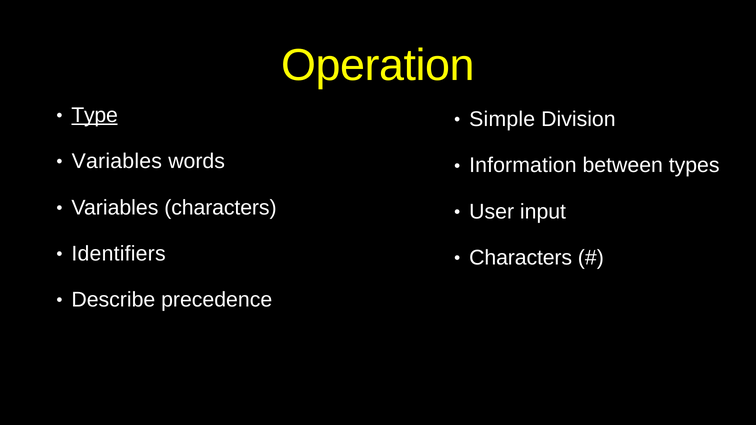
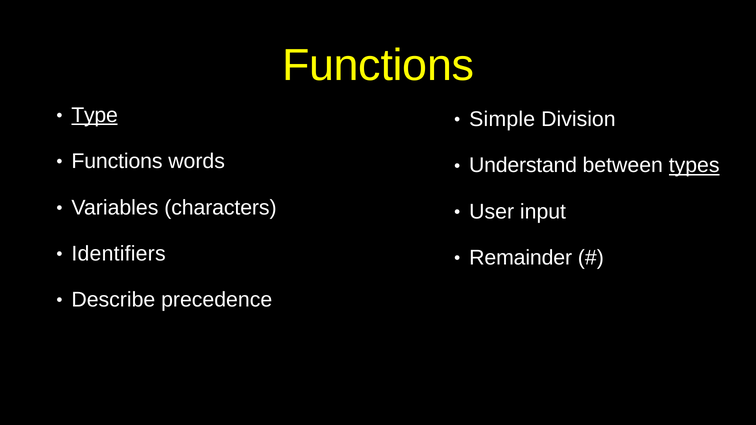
Operation: Operation -> Functions (378, 65)
Variables: Variables -> Functions (117, 161)
Information: Information -> Understand (523, 166)
types underline: none -> present (694, 166)
Characters: Characters -> Remainder (521, 258)
